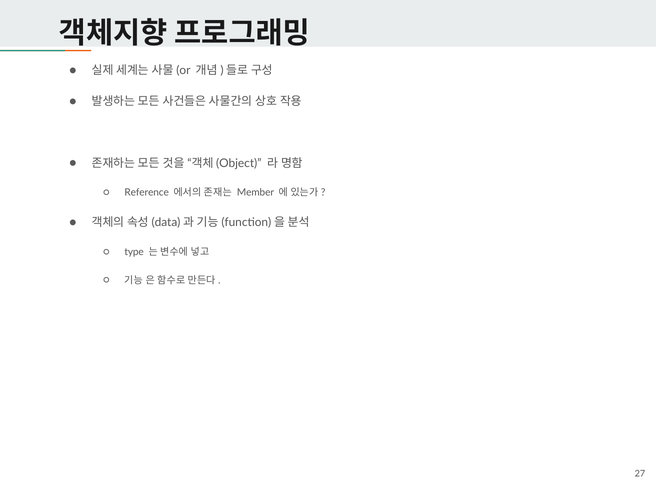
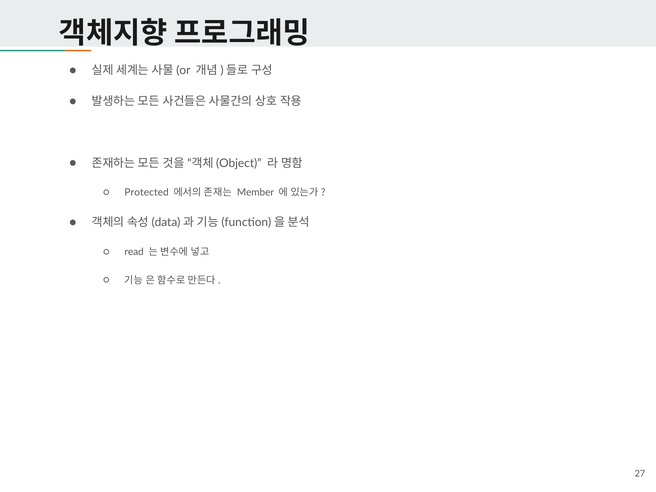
Reference: Reference -> Protected (147, 193)
type: type -> read (134, 252)
